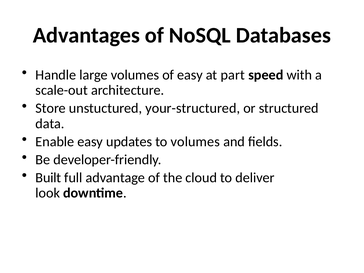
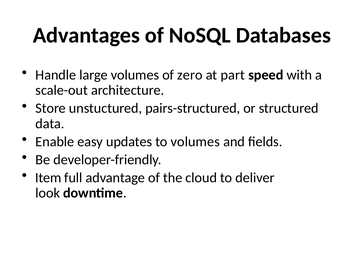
of easy: easy -> zero (190, 75)
your-structured: your-structured -> pairs-structured (193, 108)
Built: Built -> Item (48, 178)
